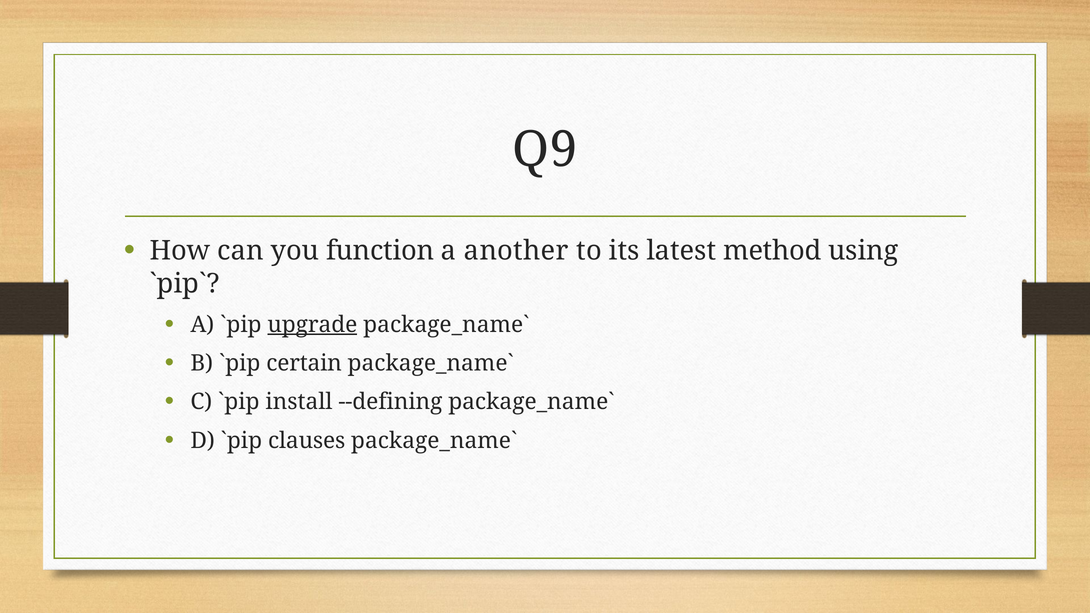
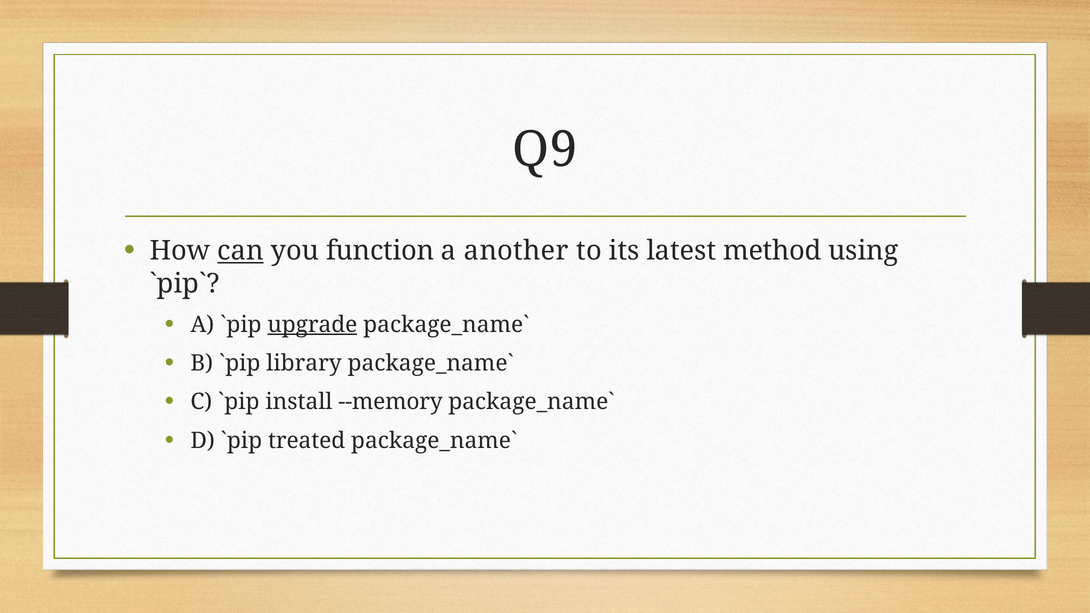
can underline: none -> present (241, 251)
certain: certain -> library (304, 363)
--defining: --defining -> --memory (390, 402)
clauses: clauses -> treated (307, 441)
